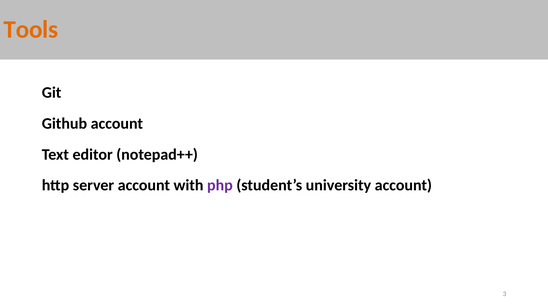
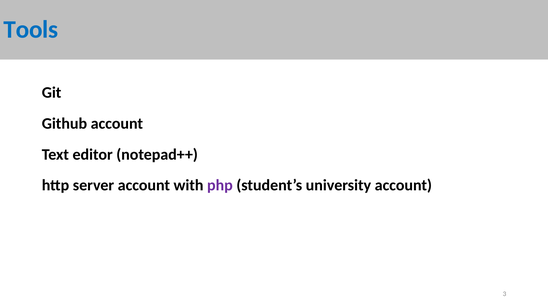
Tools colour: orange -> blue (31, 30)
